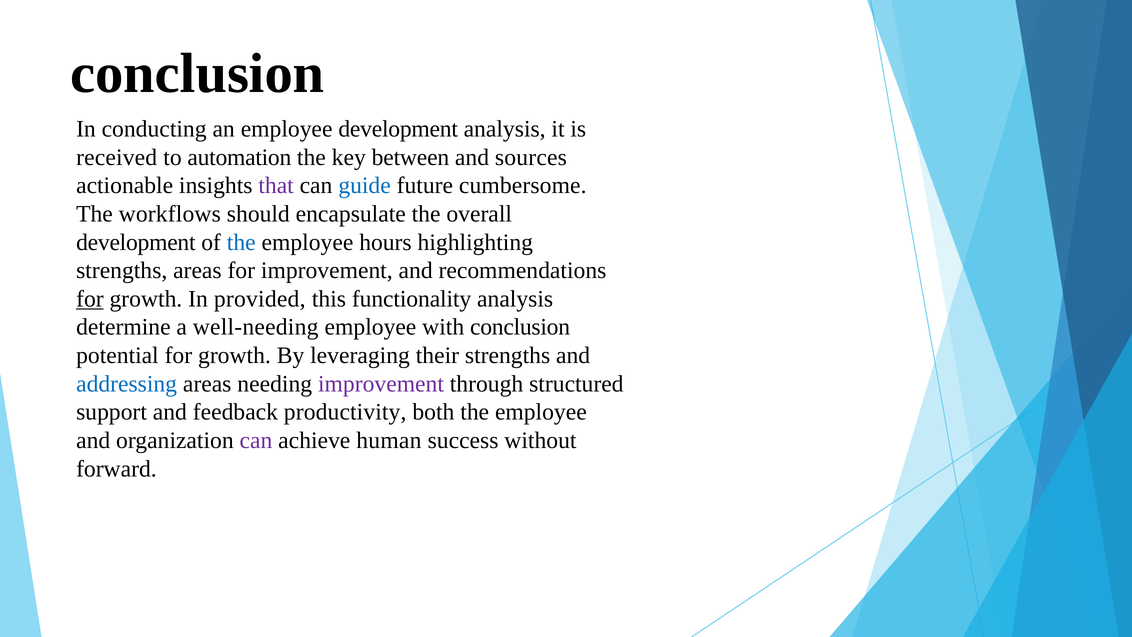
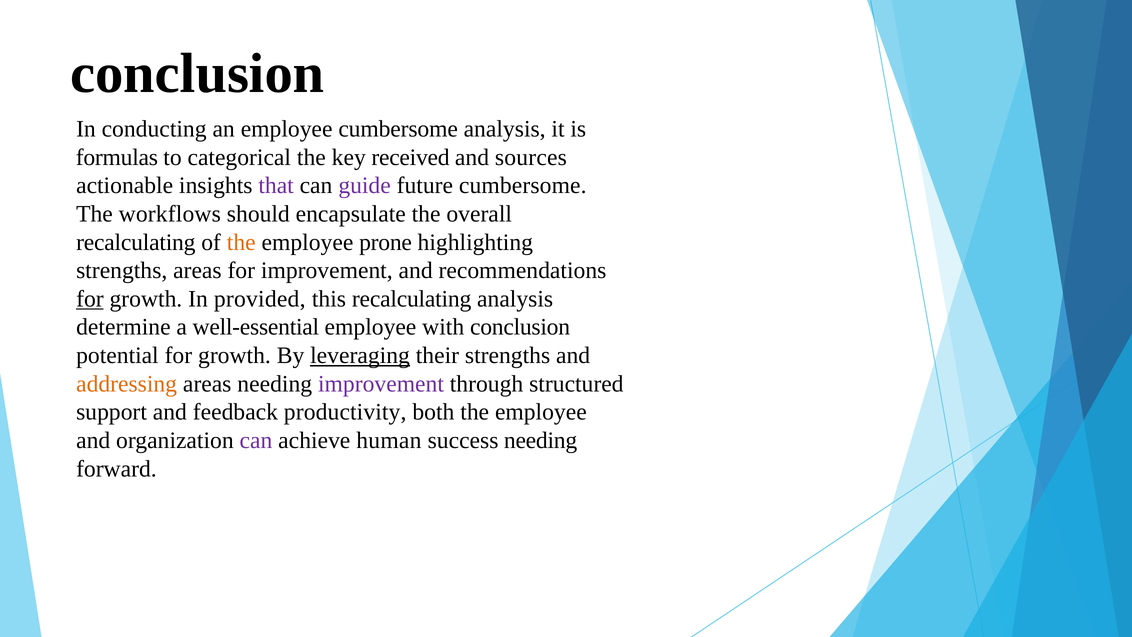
employee development: development -> cumbersome (398, 129)
received: received -> formulas (117, 157)
automation: automation -> categorical (239, 157)
between: between -> received (411, 157)
guide colour: blue -> purple (365, 186)
development: development -> recalculating (136, 242)
the colour: blue -> orange (241, 242)
hours: hours -> prone (386, 242)
this functionality: functionality -> recalculating (412, 299)
well-needing: well-needing -> well-essential (256, 327)
leveraging underline: none -> present (360, 355)
addressing colour: blue -> orange (127, 384)
success without: without -> needing (541, 440)
